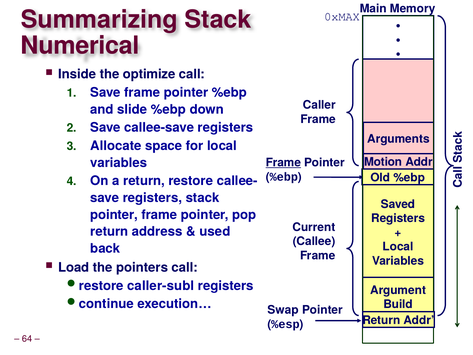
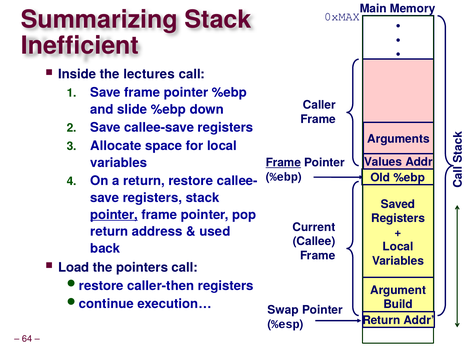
Numerical: Numerical -> Inefficient (80, 46)
optimize: optimize -> lectures (149, 74)
Motion: Motion -> Values (383, 162)
pointer underline: none -> present (114, 215)
caller-subl: caller-subl -> caller-then (161, 285)
